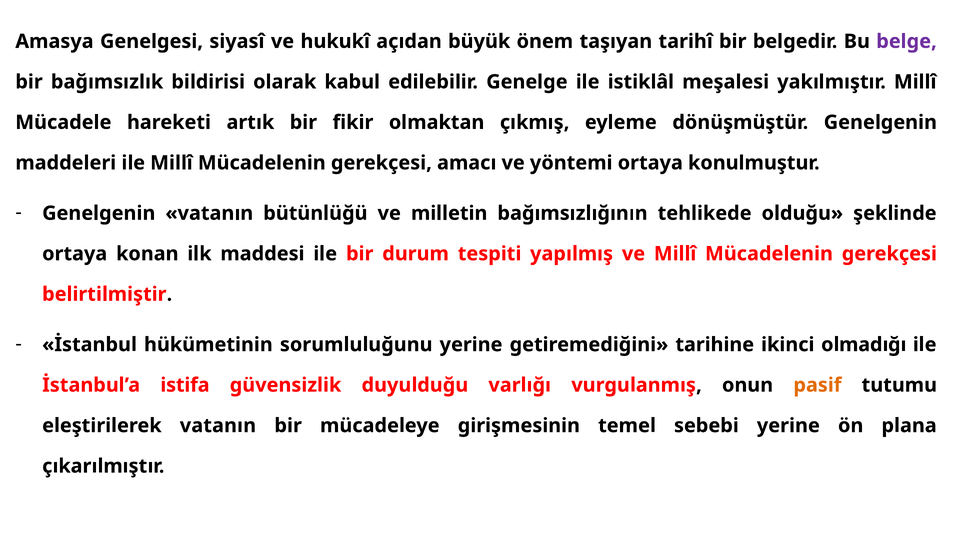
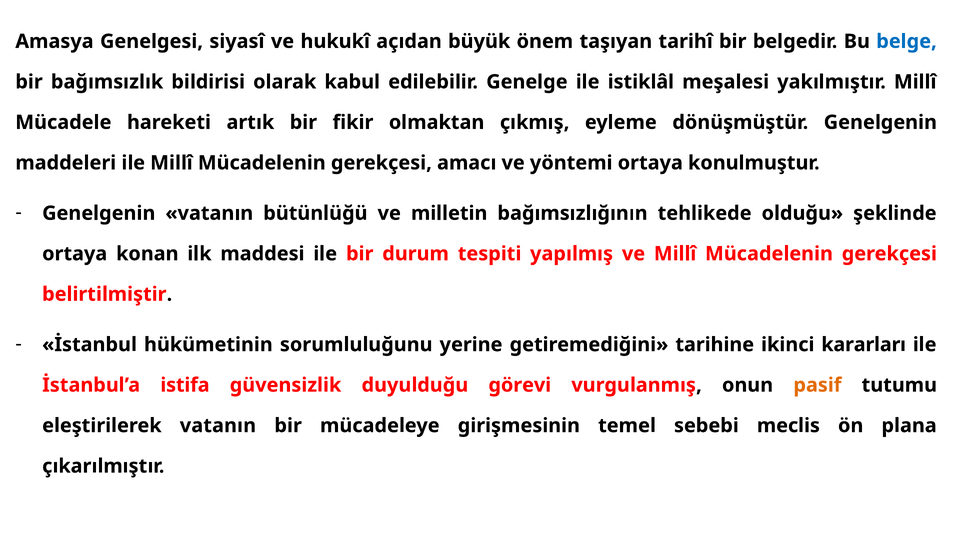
belge colour: purple -> blue (907, 41)
olmadığı: olmadığı -> kararları (864, 345)
varlığı: varlığı -> görevi (520, 385)
sebebi yerine: yerine -> meclis (788, 426)
